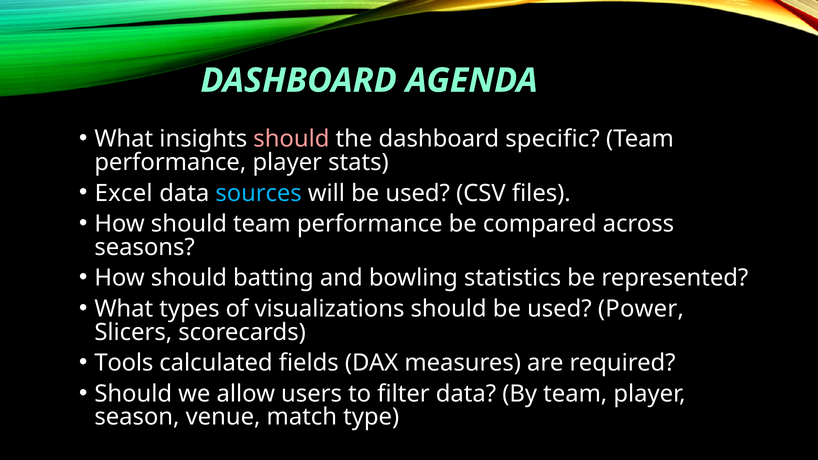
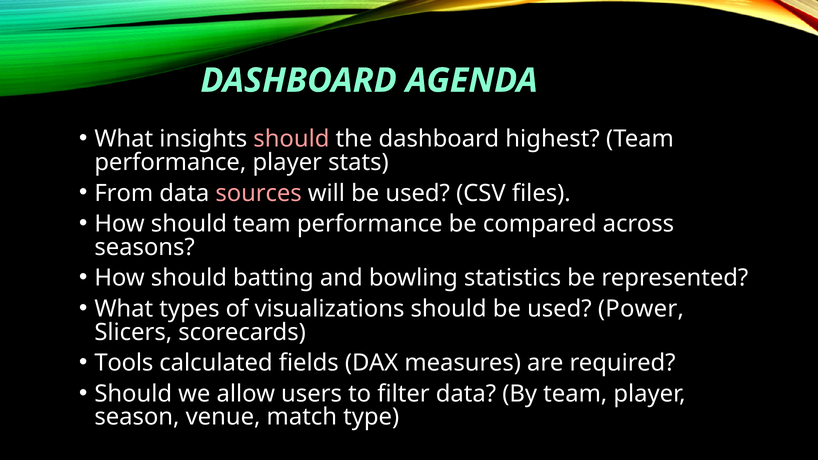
specific: specific -> highest (553, 139)
Excel: Excel -> From (124, 193)
sources colour: light blue -> pink (259, 193)
